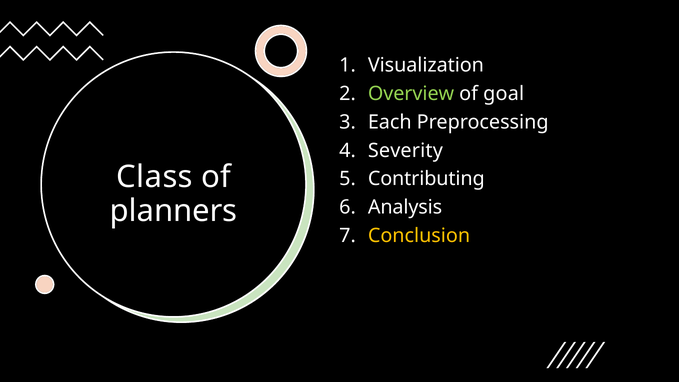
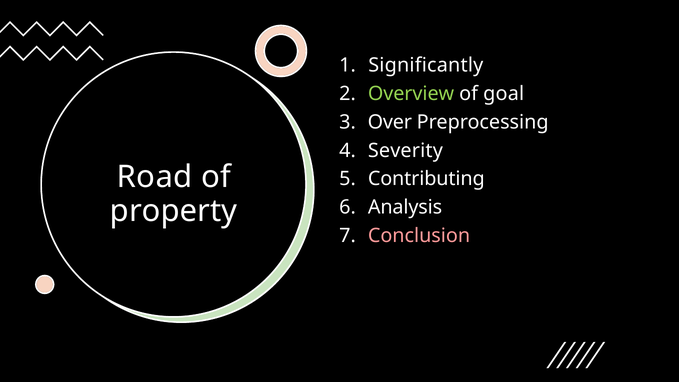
Visualization: Visualization -> Significantly (426, 65)
Each: Each -> Over (390, 122)
Class: Class -> Road (155, 177)
planners: planners -> property (174, 211)
Conclusion colour: yellow -> pink (419, 236)
